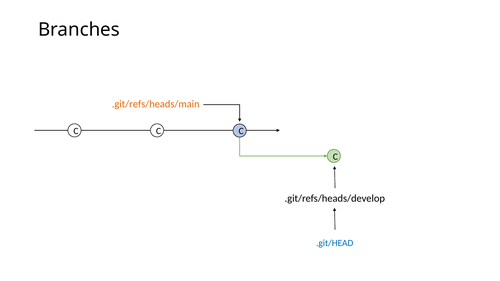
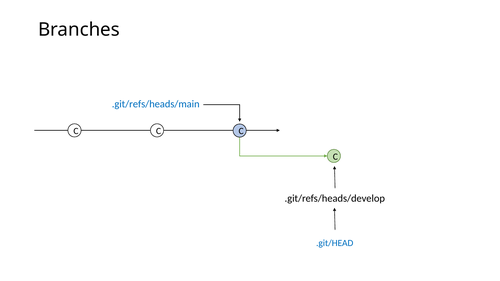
.git/refs/heads/main colour: orange -> blue (156, 104)
